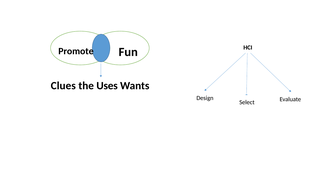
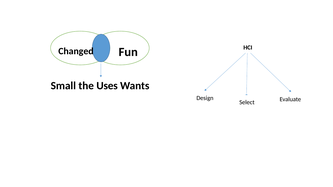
Promote: Promote -> Changed (76, 51)
Clues: Clues -> Small (63, 86)
